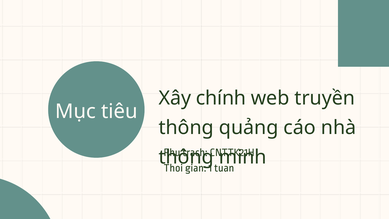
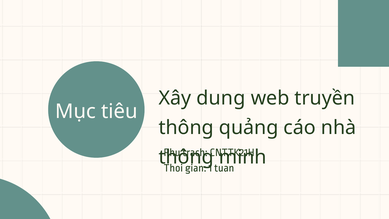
chính: chính -> dụng (221, 98)
